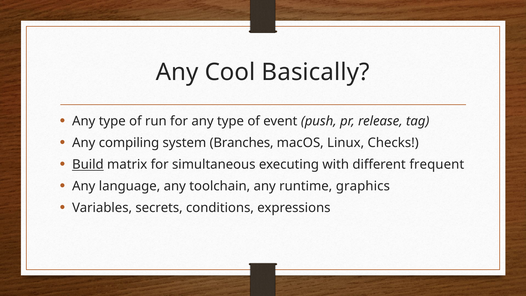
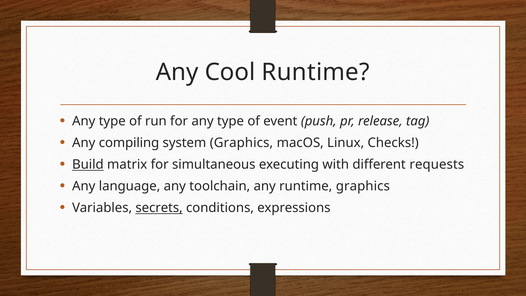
Cool Basically: Basically -> Runtime (316, 72)
system Branches: Branches -> Graphics (241, 143)
frequent: frequent -> requests (437, 164)
secrets underline: none -> present (159, 208)
